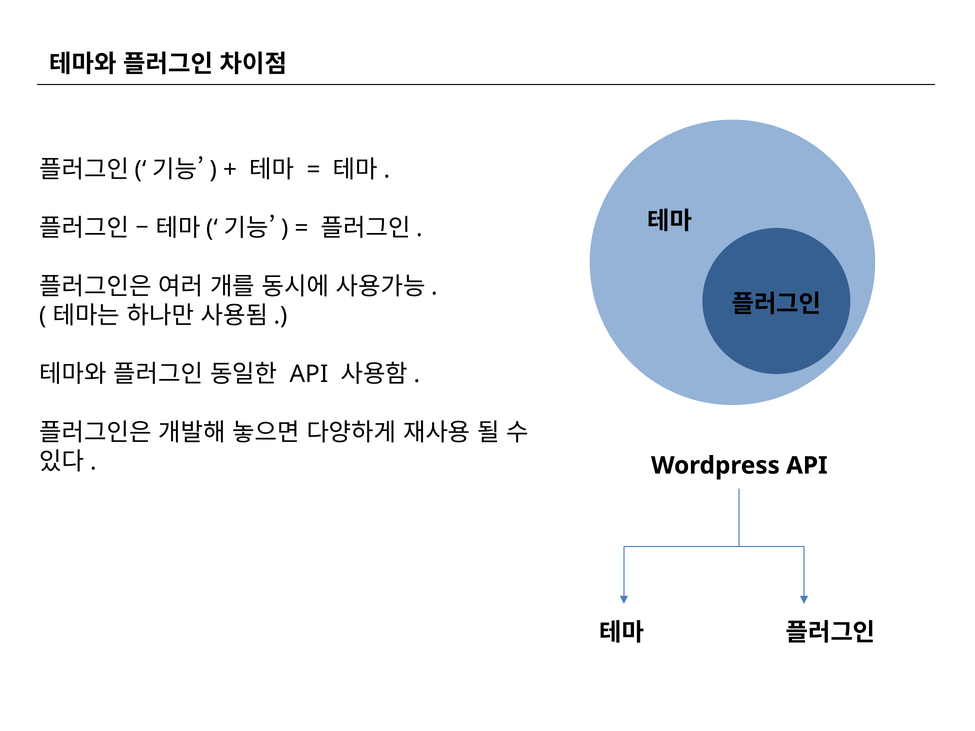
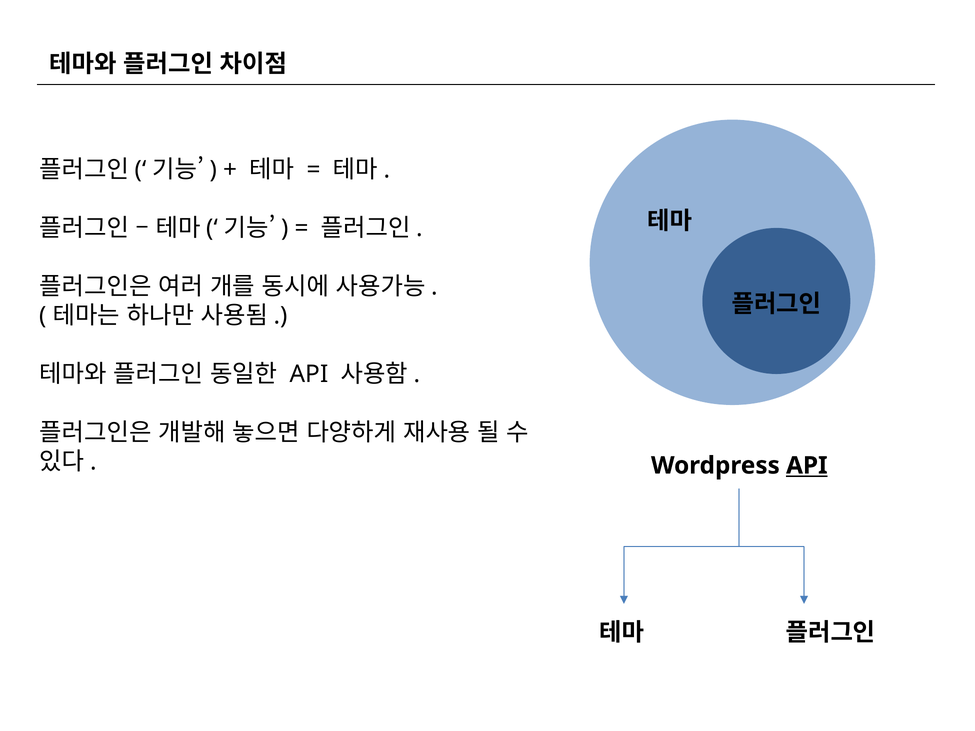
API underline: none -> present (807, 466)
